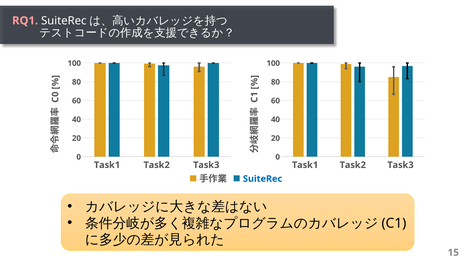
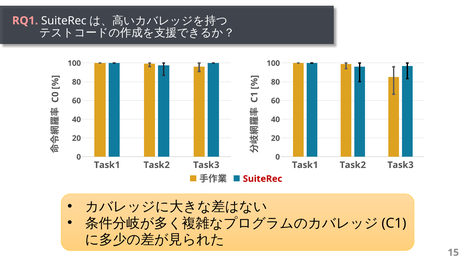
SuiteRec colour: blue -> red (263, 179)
